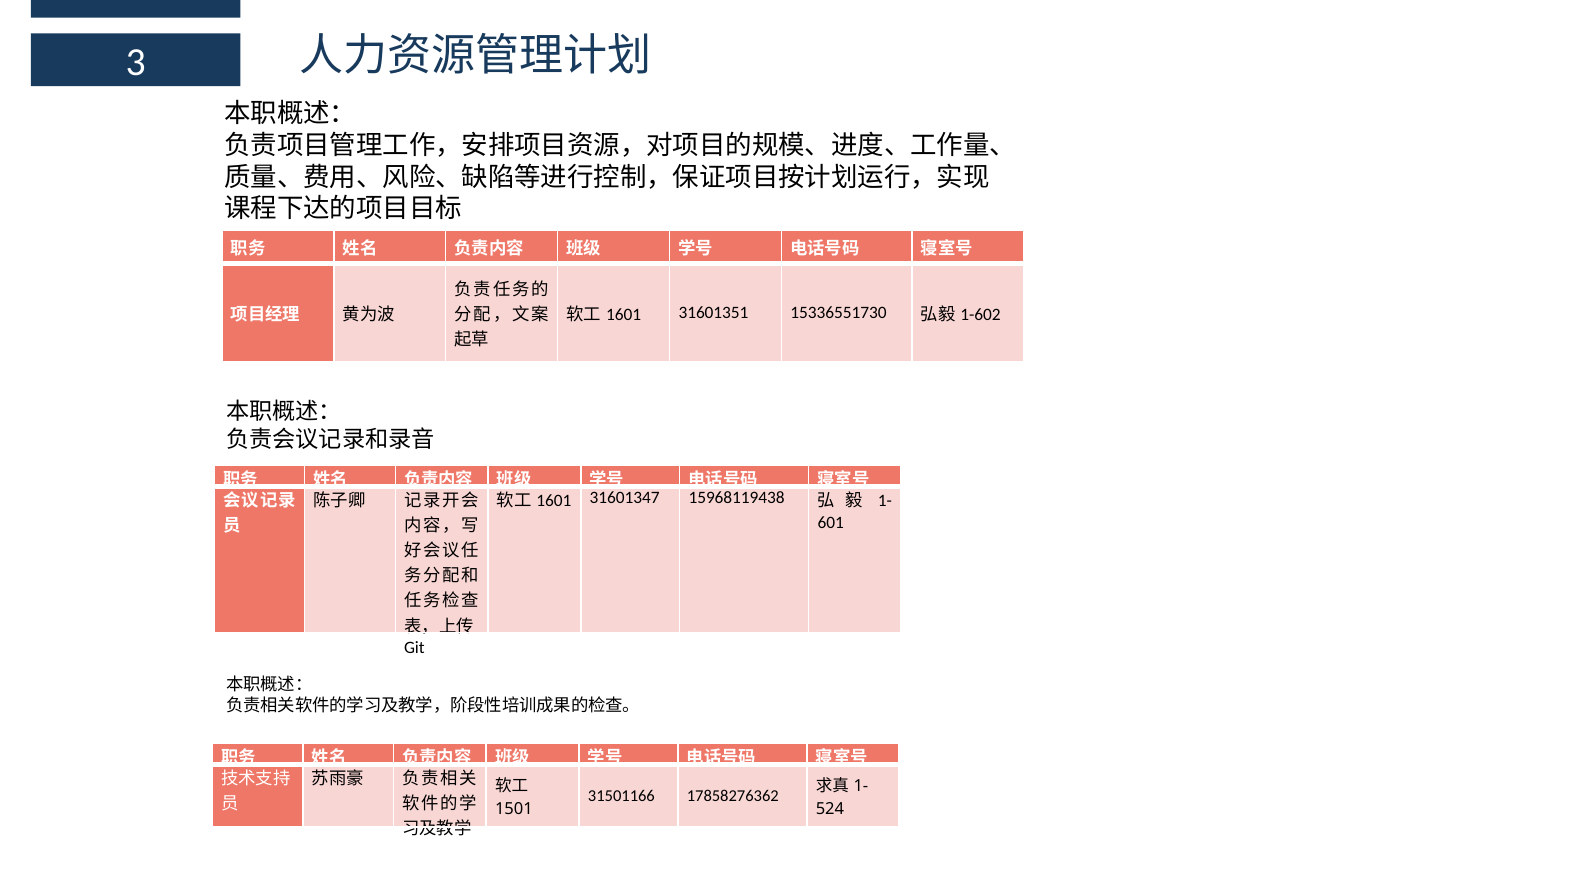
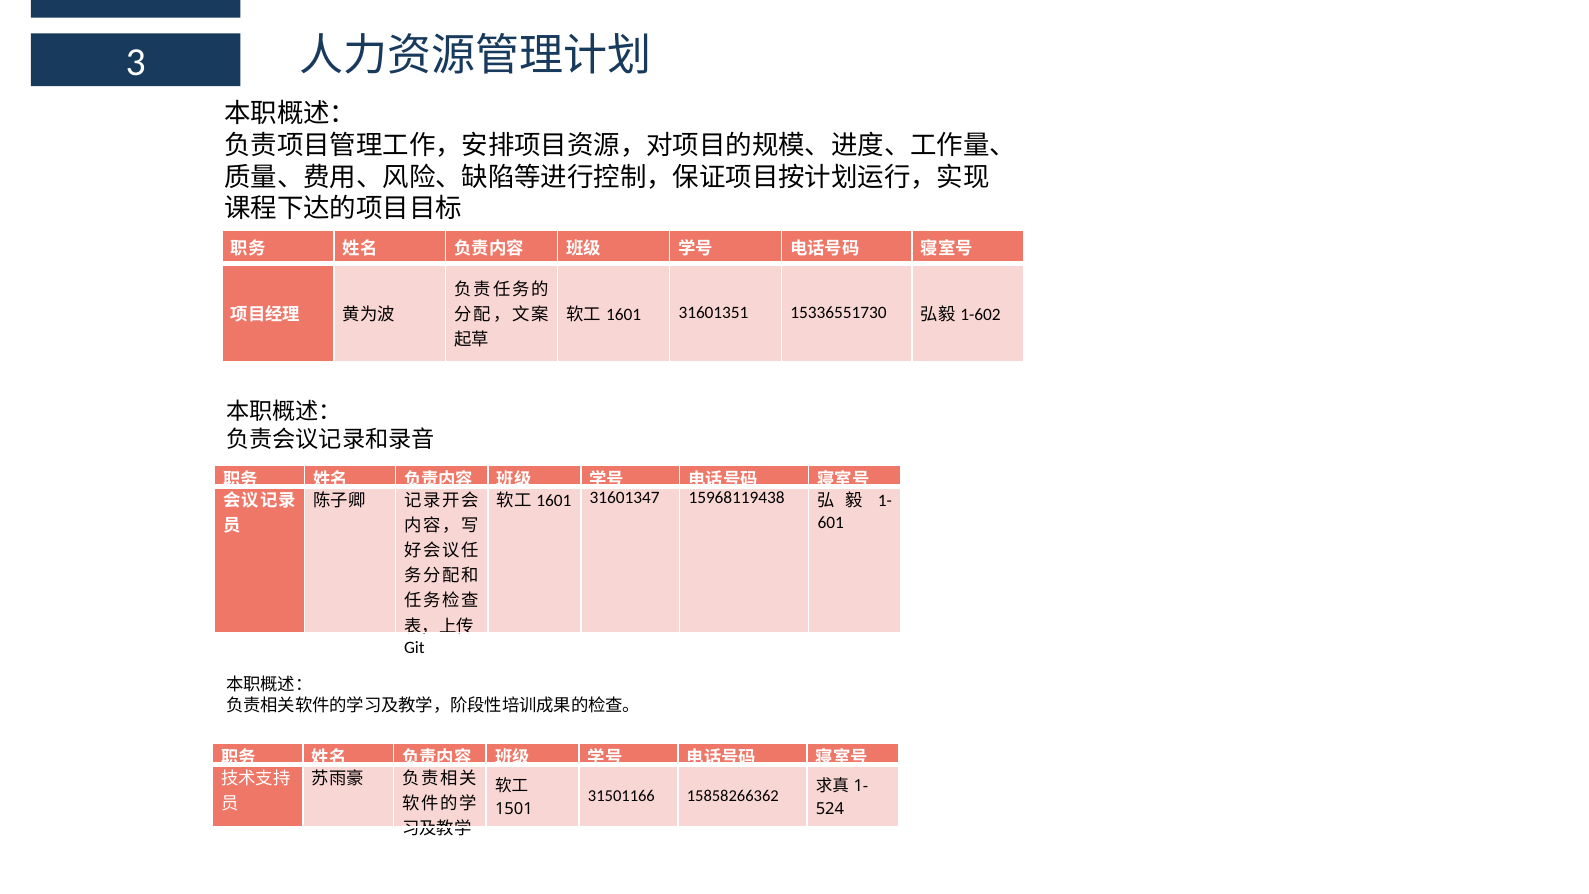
17858276362: 17858276362 -> 15858266362 (733, 796)
